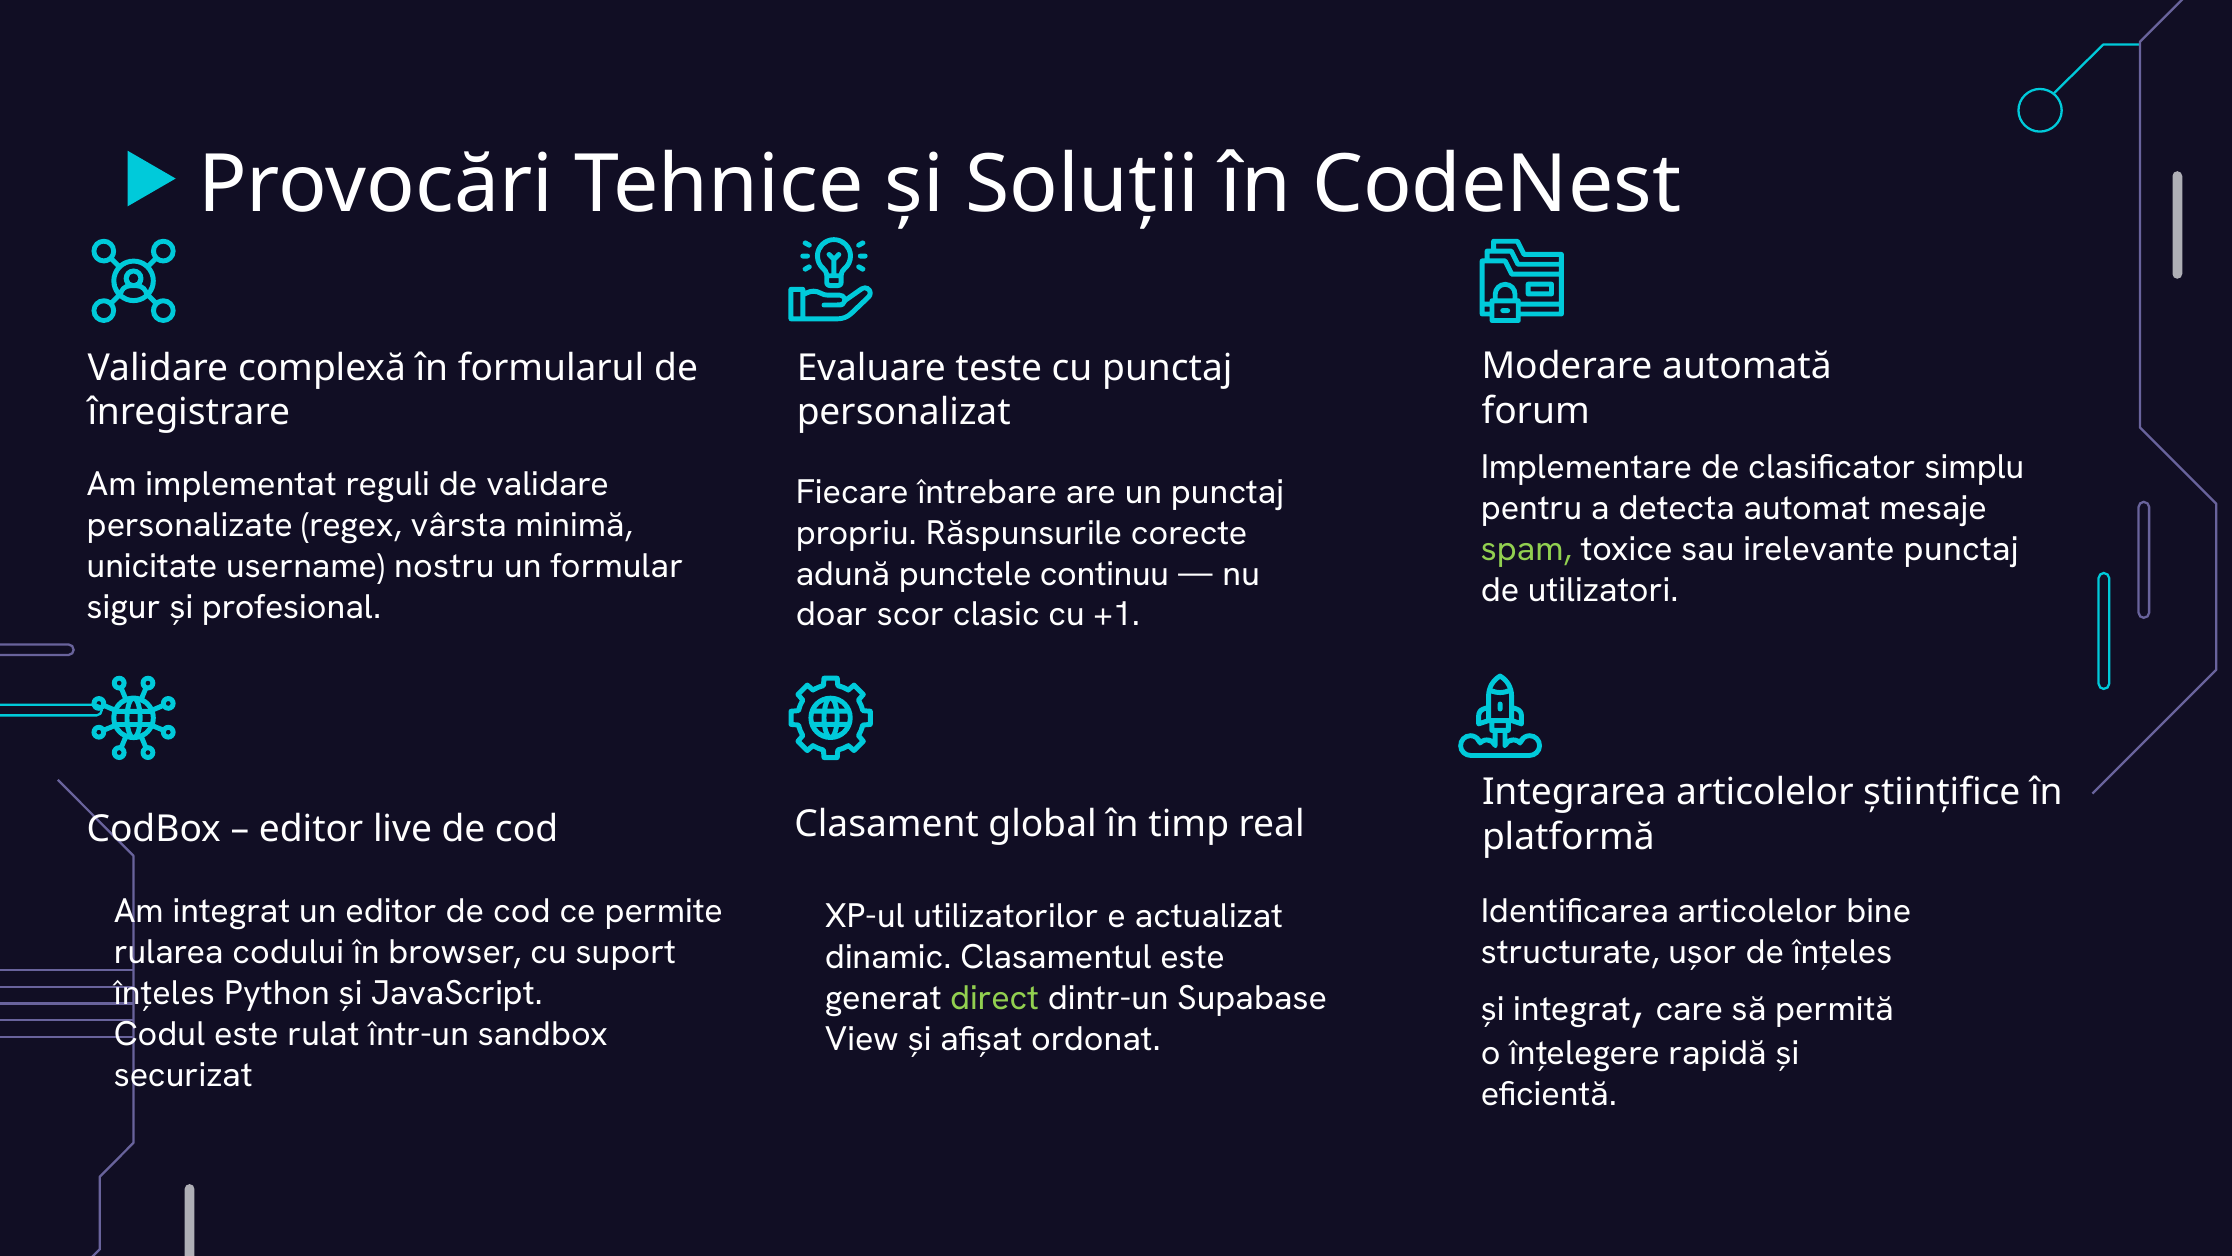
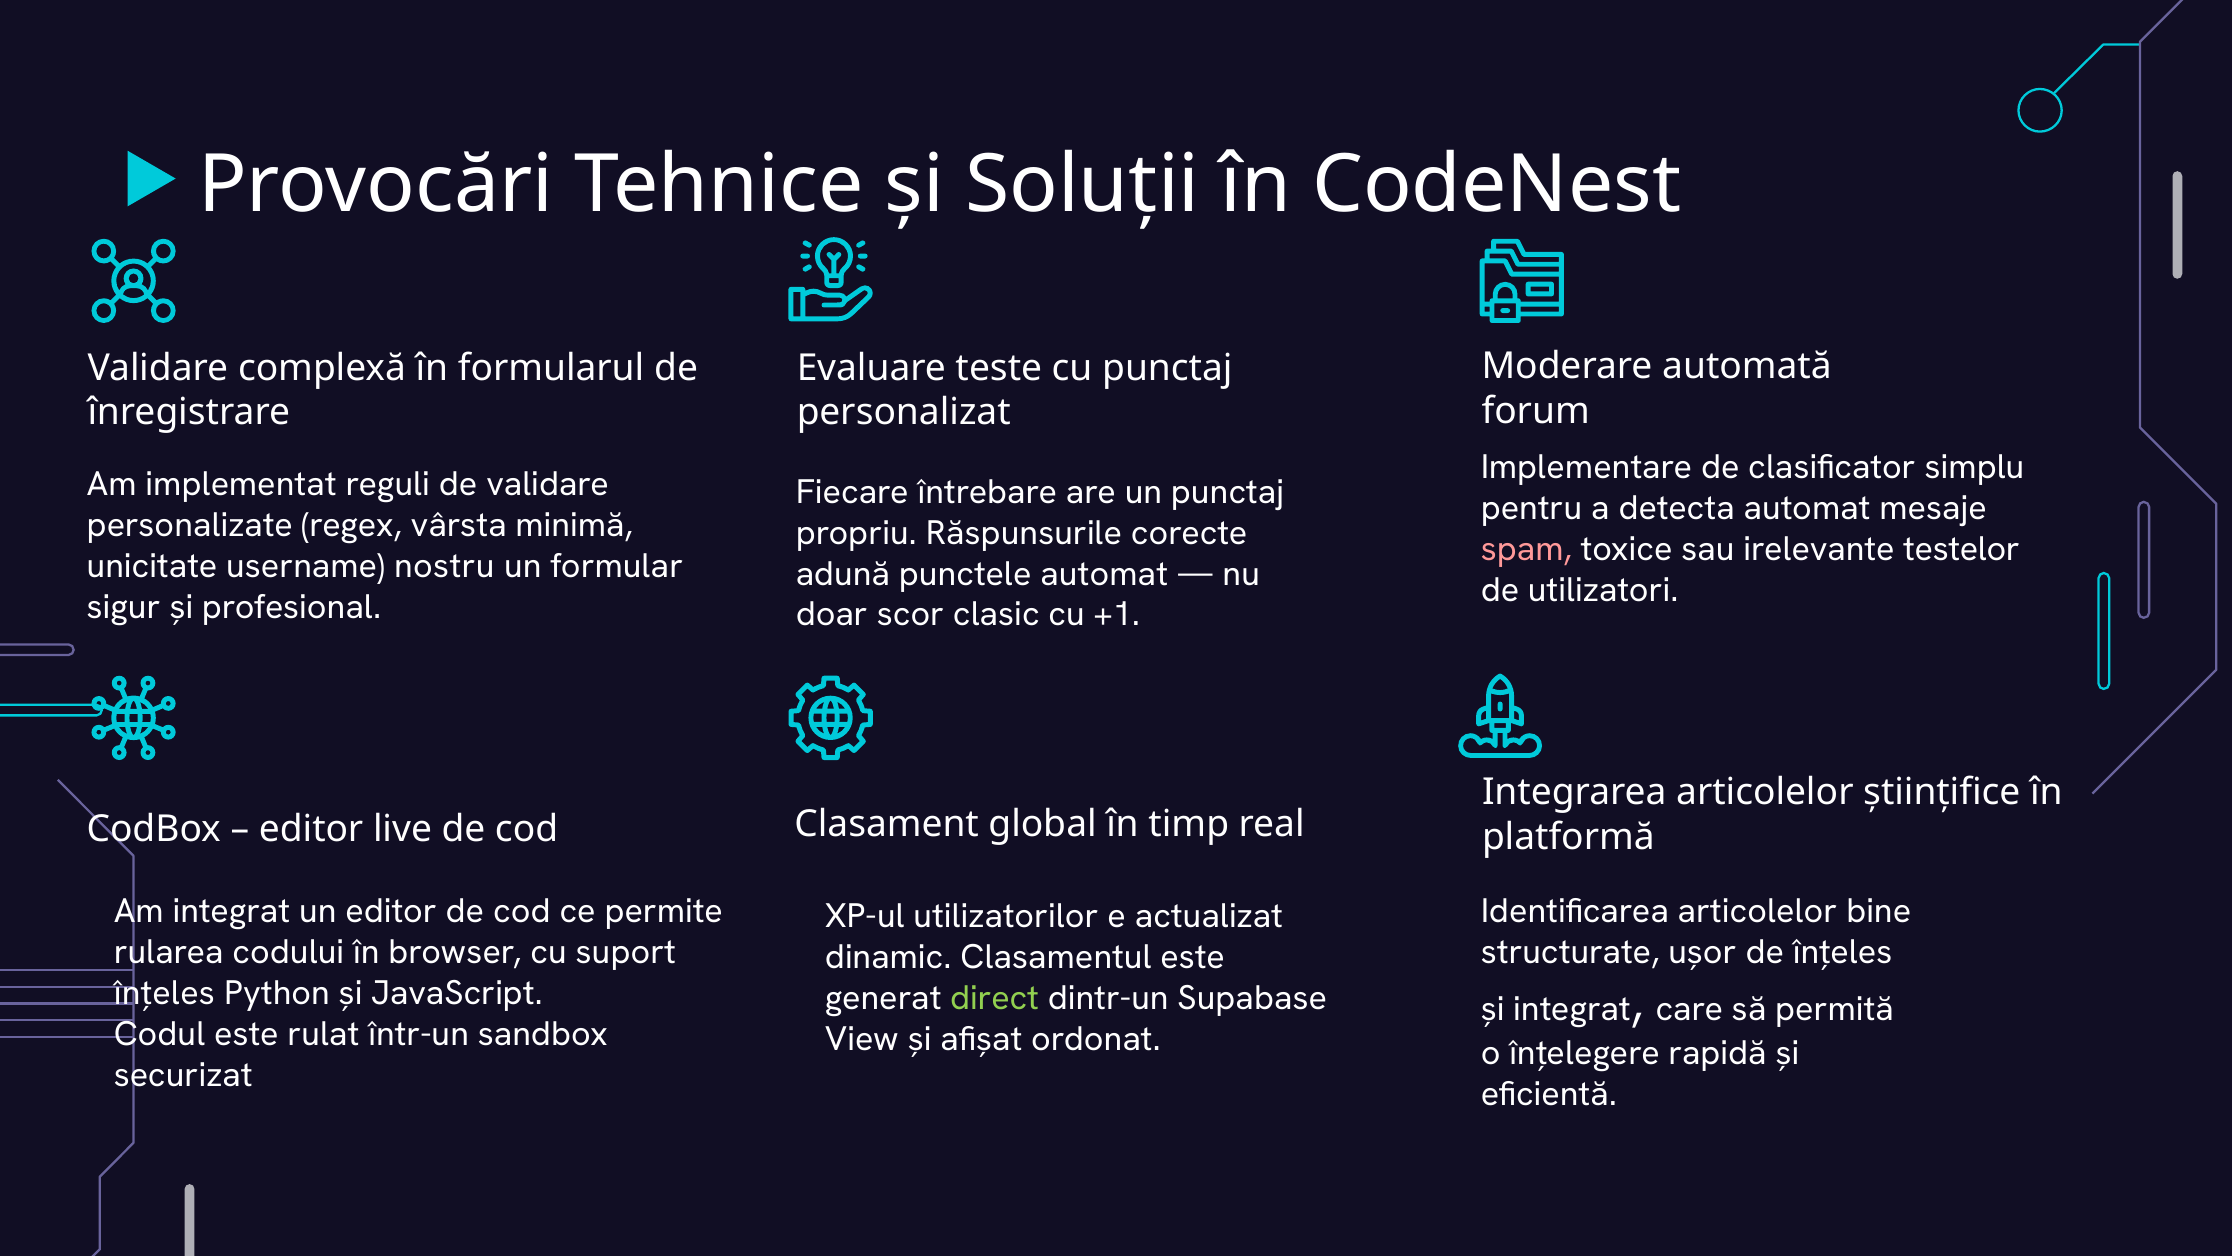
spam colour: light green -> pink (1526, 549)
irelevante punctaj: punctaj -> testelor (1962, 549)
punctele continuu: continuu -> automat (1104, 574)
